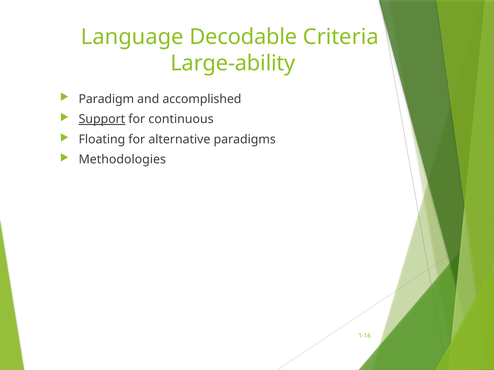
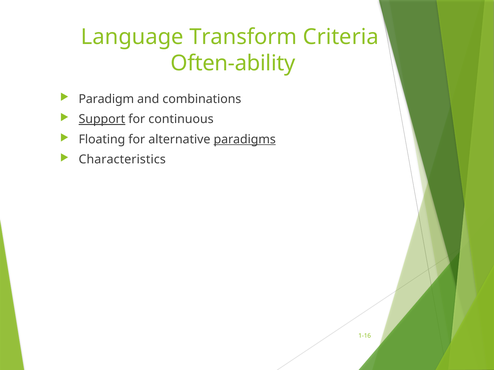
Decodable: Decodable -> Transform (243, 37)
Large-ability: Large-ability -> Often-ability (233, 63)
accomplished: accomplished -> combinations (202, 99)
paradigms underline: none -> present (245, 140)
Methodologies: Methodologies -> Characteristics (122, 160)
